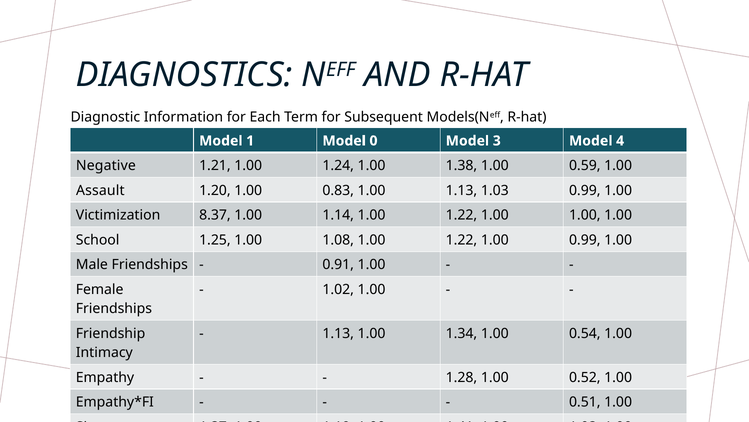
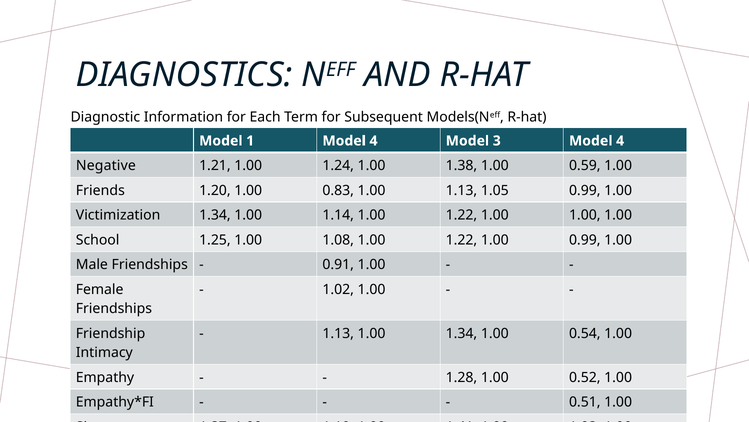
1 Model 0: 0 -> 4 (373, 141)
Assault: Assault -> Friends (100, 190)
1.13 1.03: 1.03 -> 1.05 (495, 190)
Victimization 8.37: 8.37 -> 1.34 (215, 215)
